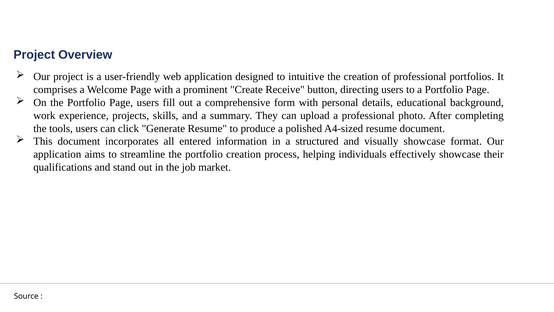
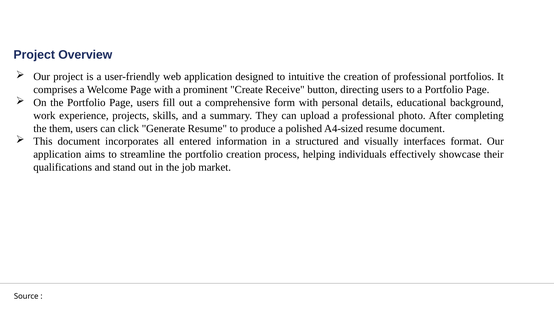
tools: tools -> them (61, 129)
visually showcase: showcase -> interfaces (424, 141)
